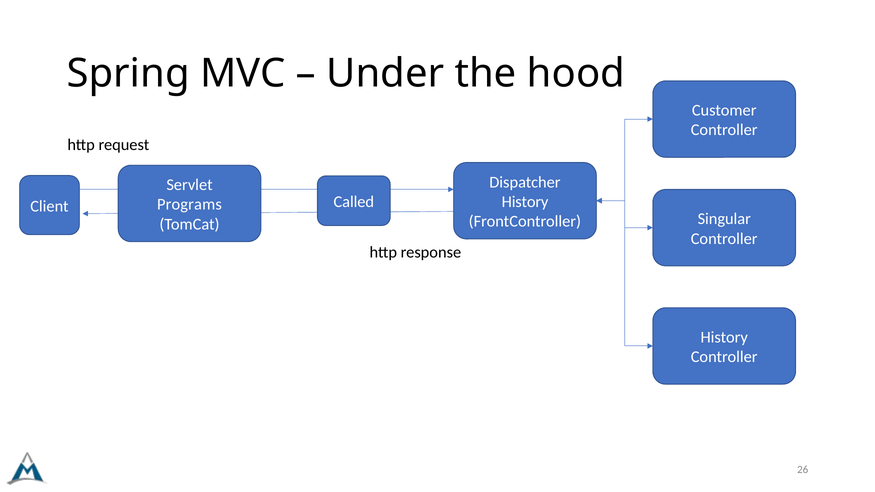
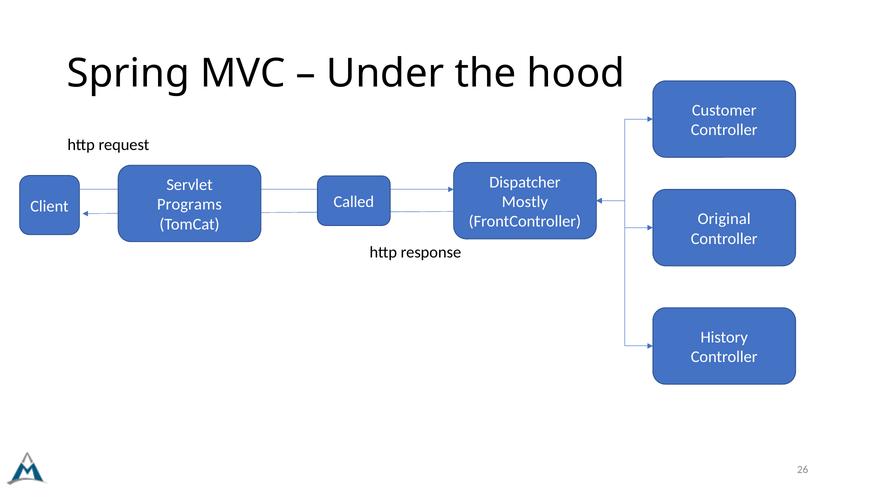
History: History -> Mostly (525, 202)
Singular: Singular -> Original (724, 219)
